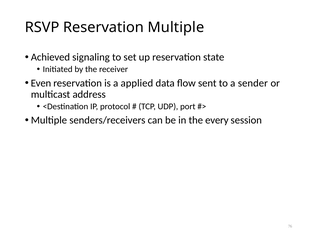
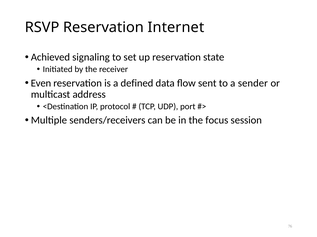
Reservation Multiple: Multiple -> Internet (176, 27)
applied: applied -> defined (137, 83)
every: every -> focus (217, 121)
